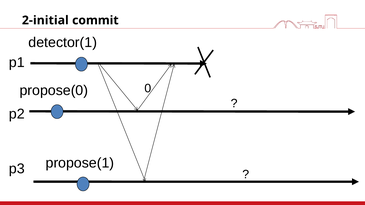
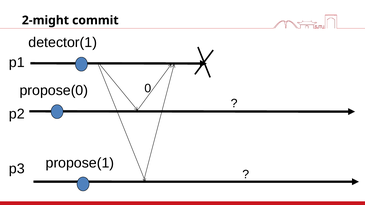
2-initial: 2-initial -> 2-might (45, 20)
